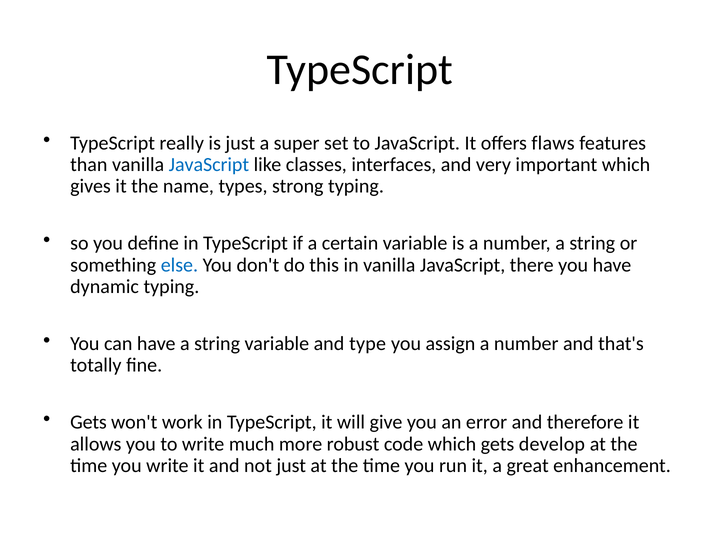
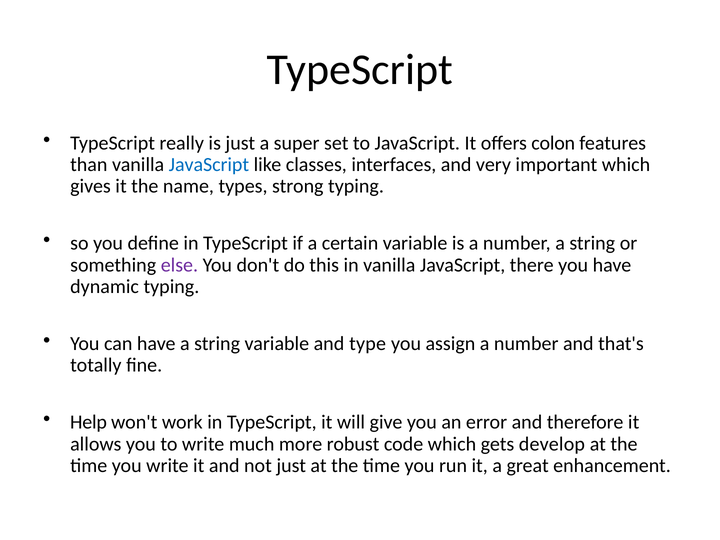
flaws: flaws -> colon (553, 143)
else colour: blue -> purple (179, 265)
Gets: Gets -> Help (88, 422)
